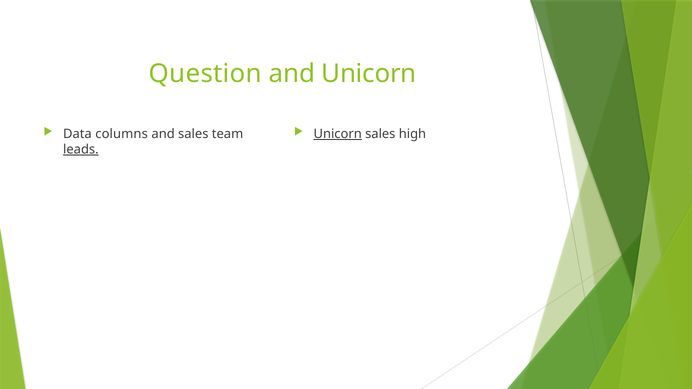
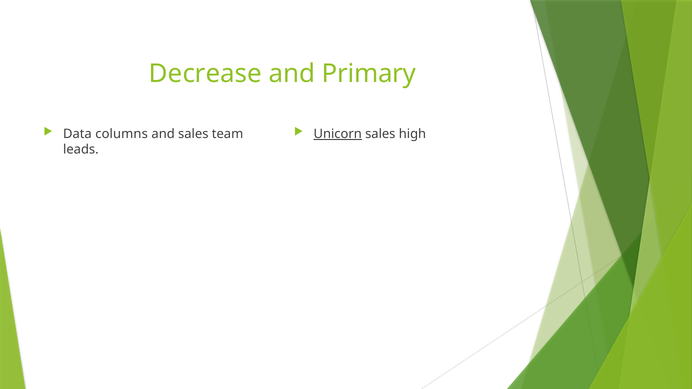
Question: Question -> Decrease (205, 74)
and Unicorn: Unicorn -> Primary (369, 74)
leads underline: present -> none (81, 149)
